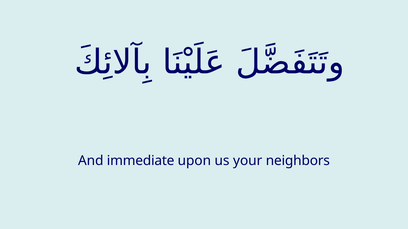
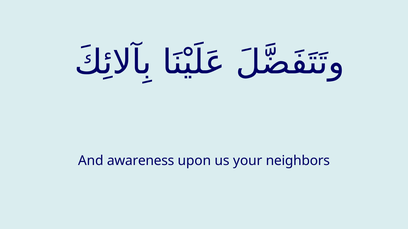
immediate: immediate -> awareness (141, 161)
